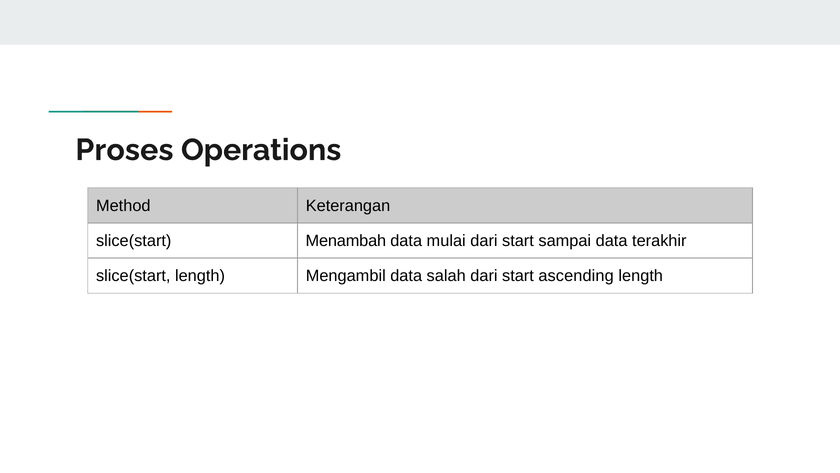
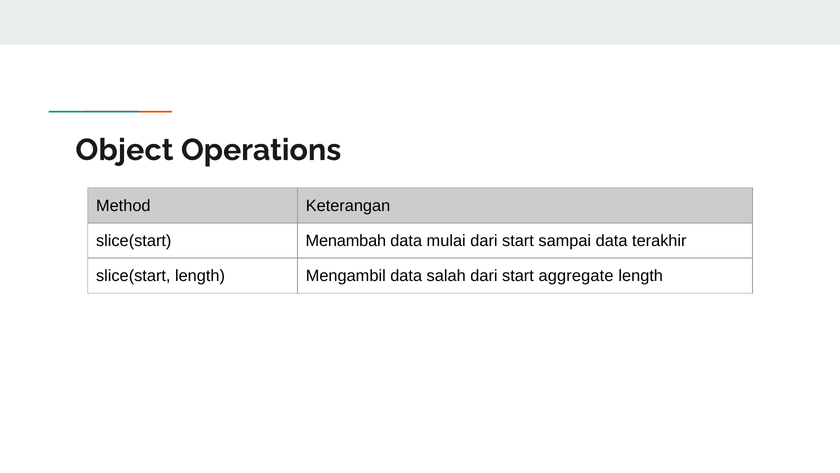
Proses: Proses -> Object (124, 150)
ascending: ascending -> aggregate (576, 276)
